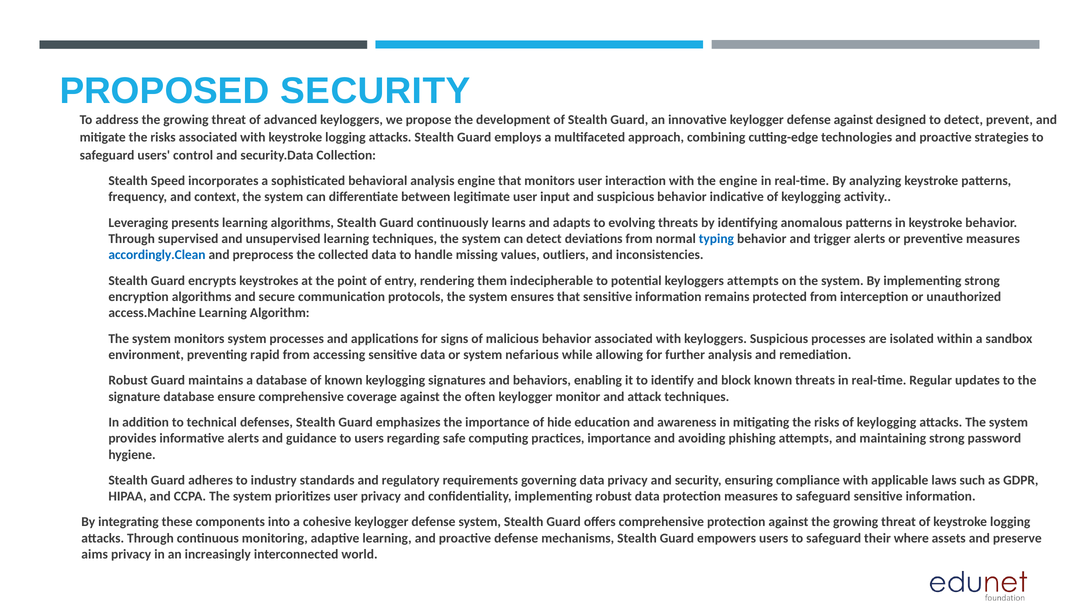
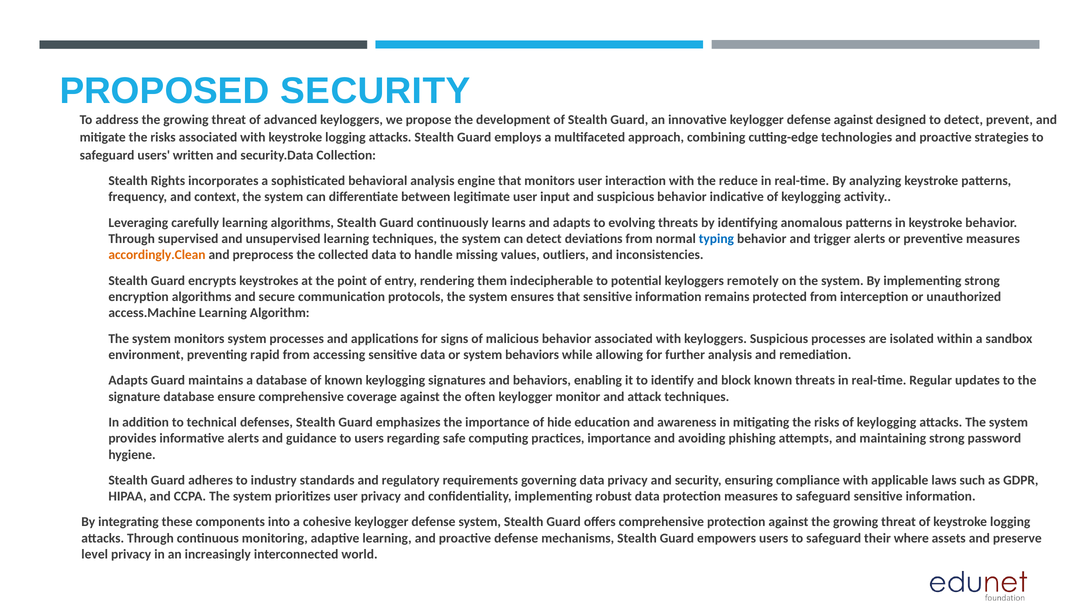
control: control -> written (193, 155)
Speed: Speed -> Rights (168, 181)
the engine: engine -> reduce (738, 181)
presents: presents -> carefully (195, 223)
accordingly.Clean colour: blue -> orange (157, 255)
keyloggers attempts: attempts -> remotely (753, 281)
system nefarious: nefarious -> behaviors (532, 355)
Robust: Robust -> Adapts (128, 380)
aims: aims -> level (95, 554)
